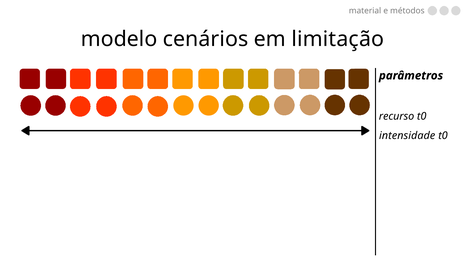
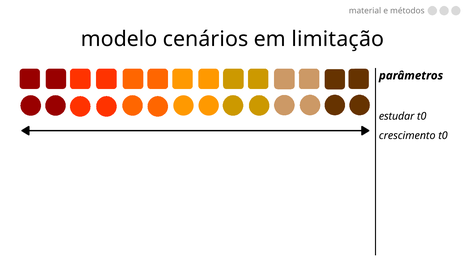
recurso: recurso -> estudar (397, 116)
intensidade: intensidade -> crescimento (407, 136)
